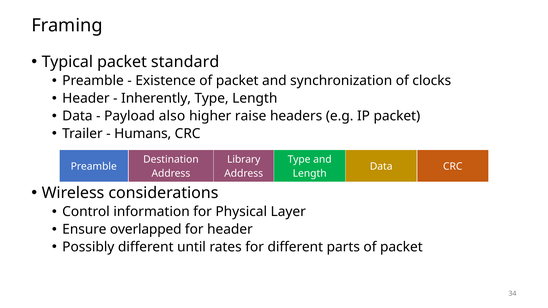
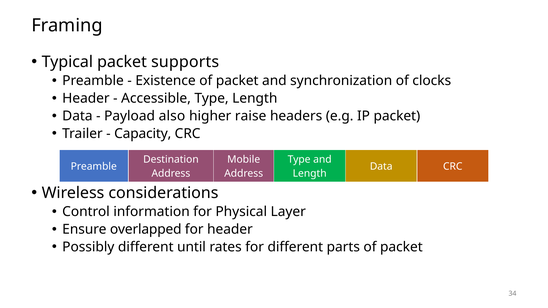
standard: standard -> supports (185, 62)
Inherently: Inherently -> Accessible (156, 99)
Humans: Humans -> Capacity (143, 134)
Library: Library -> Mobile (244, 160)
